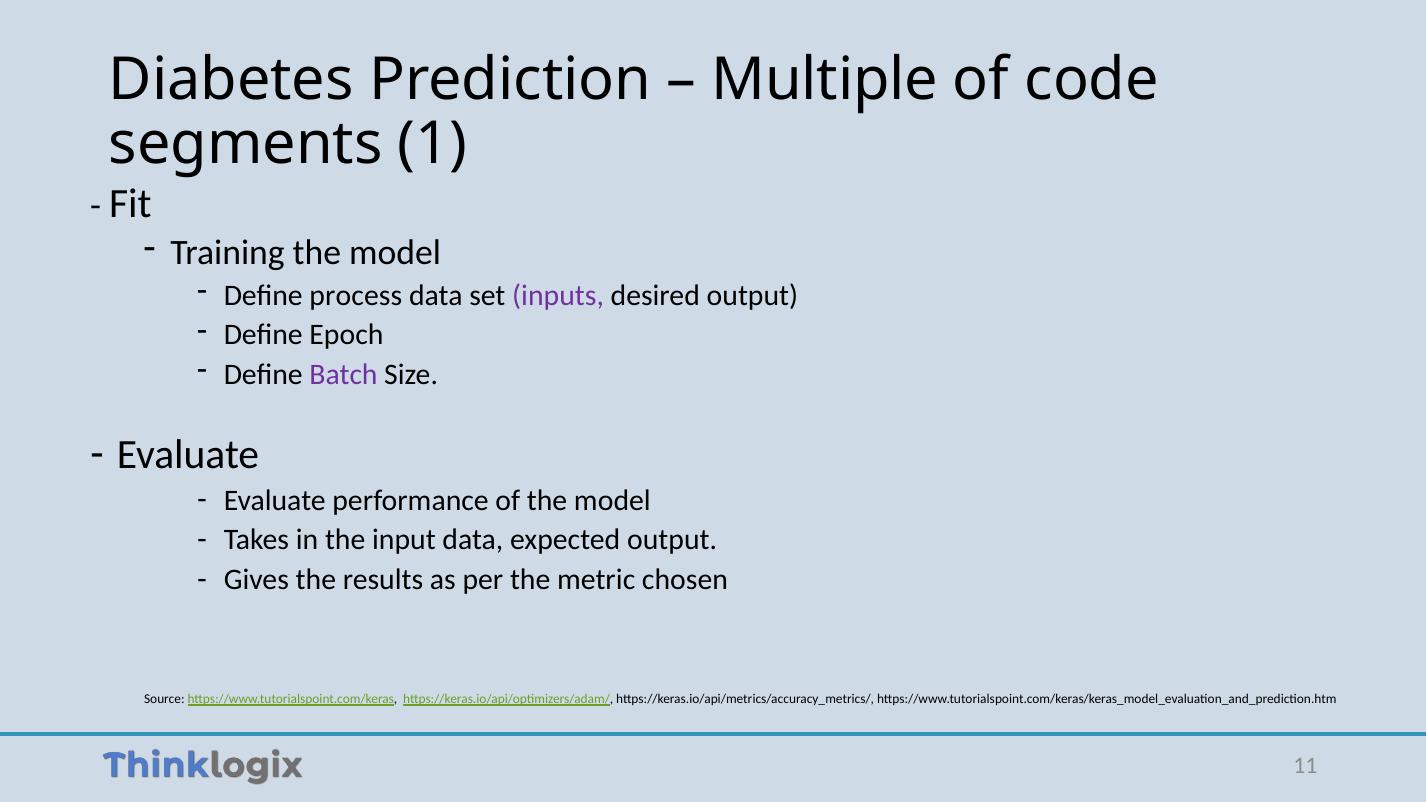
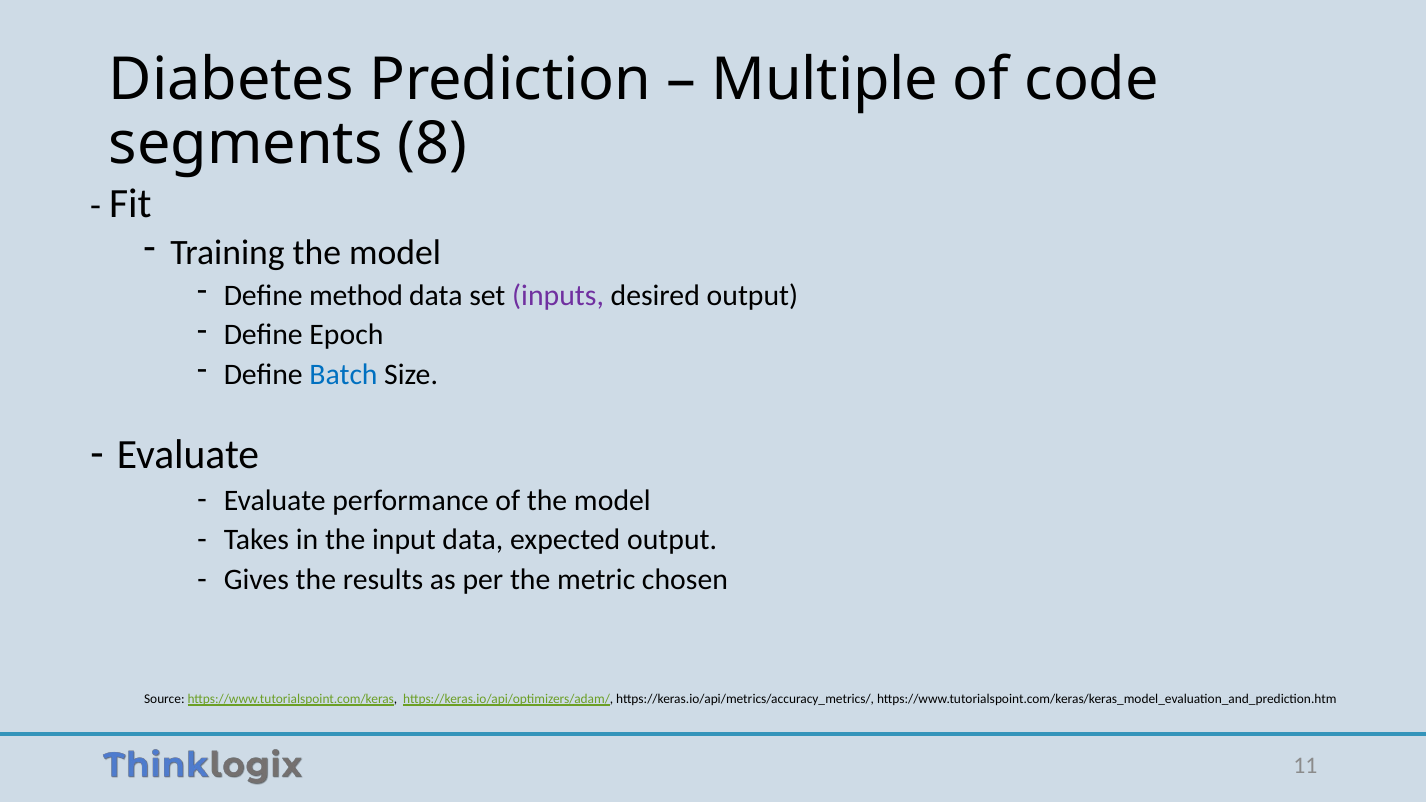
1: 1 -> 8 (433, 144)
process: process -> method (356, 295)
Batch colour: purple -> blue (344, 375)
